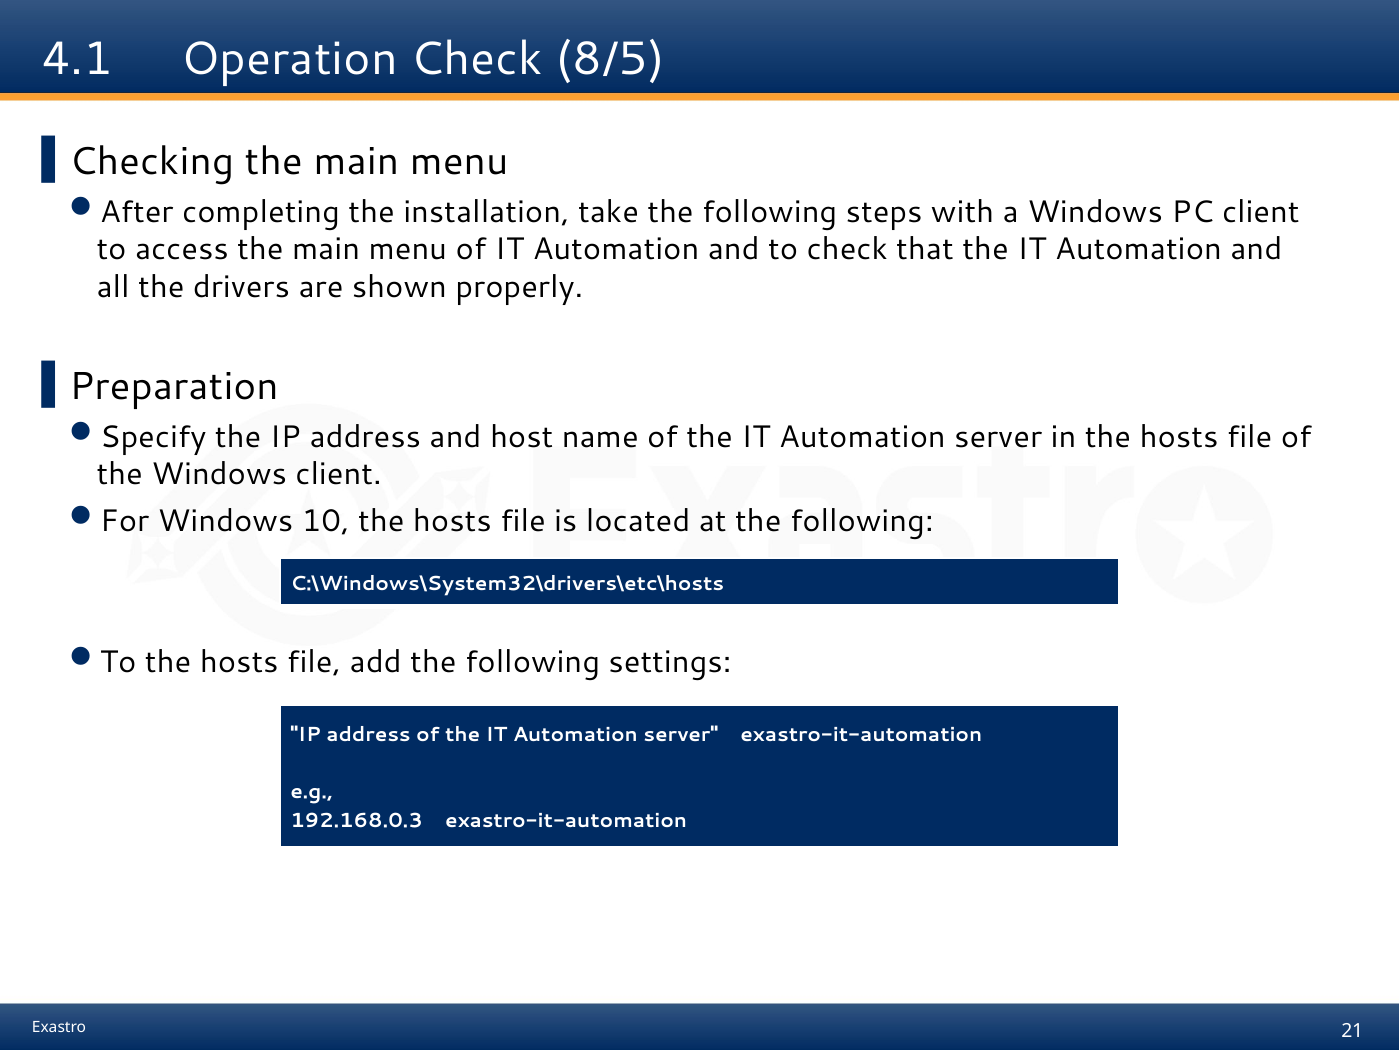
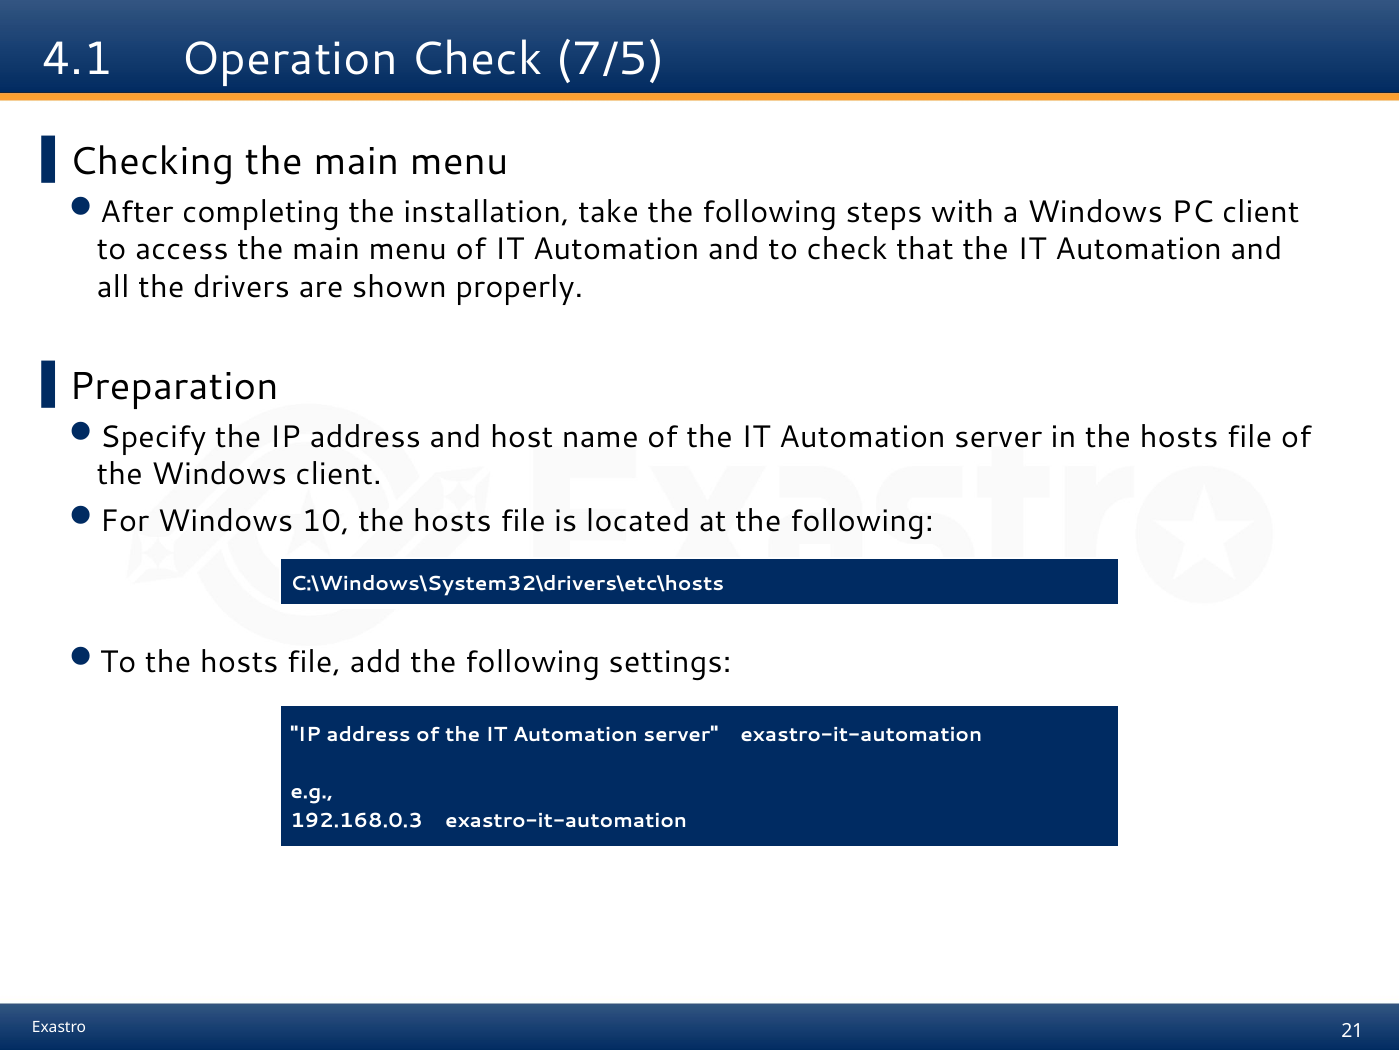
8/5: 8/5 -> 7/5 (610, 59)
